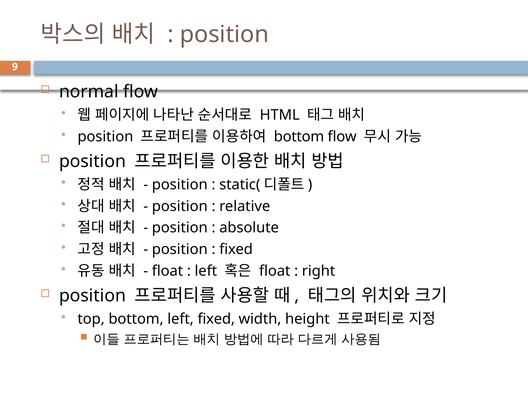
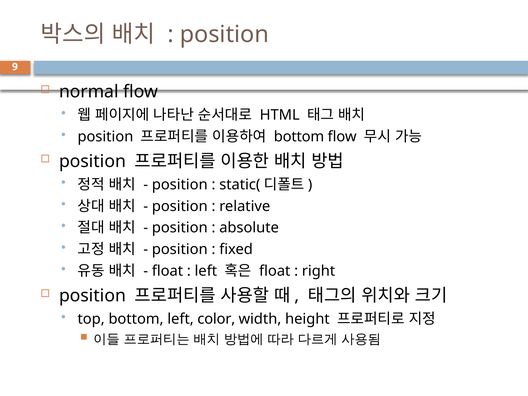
left fixed: fixed -> color (216, 319)
